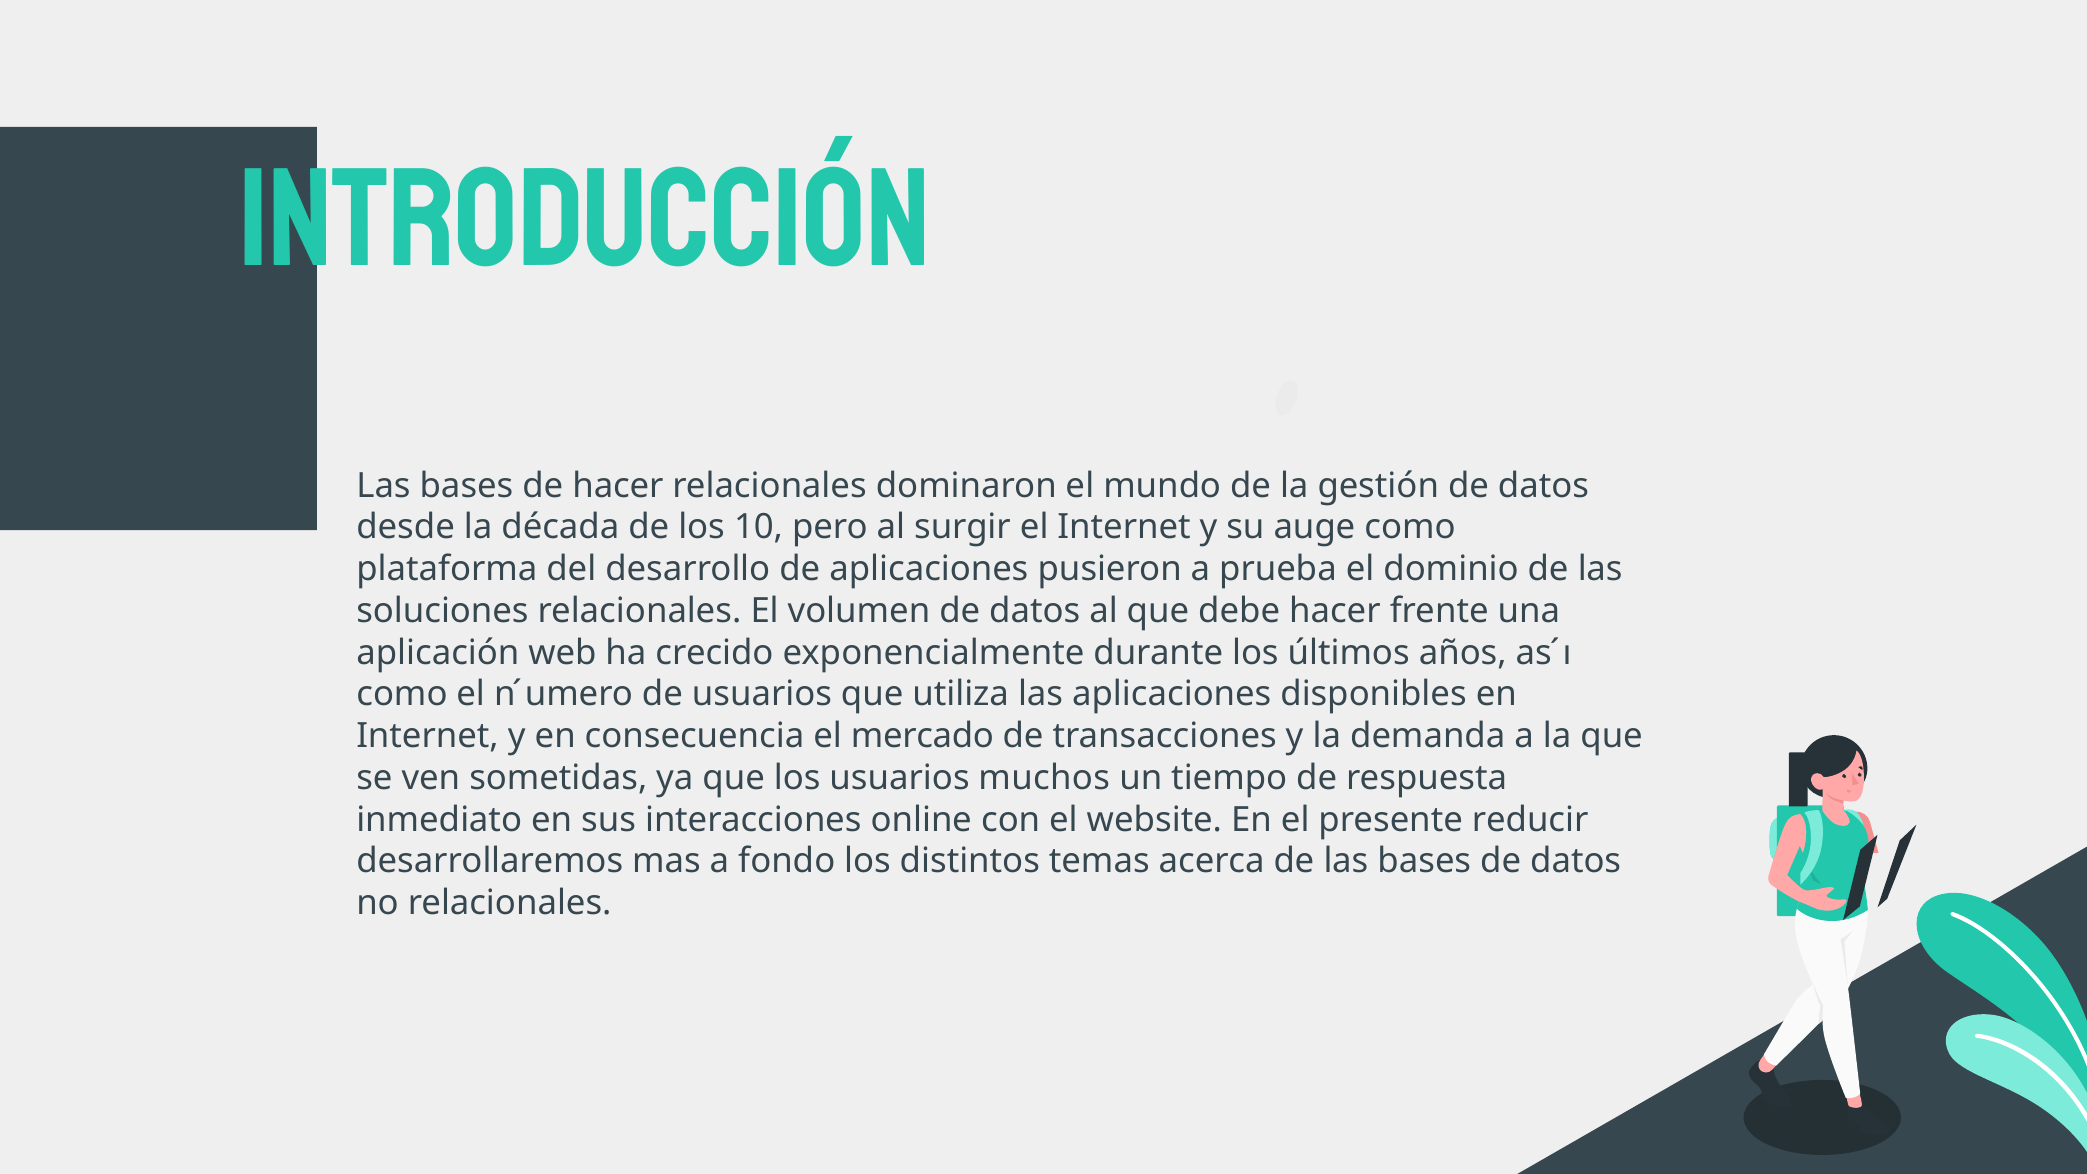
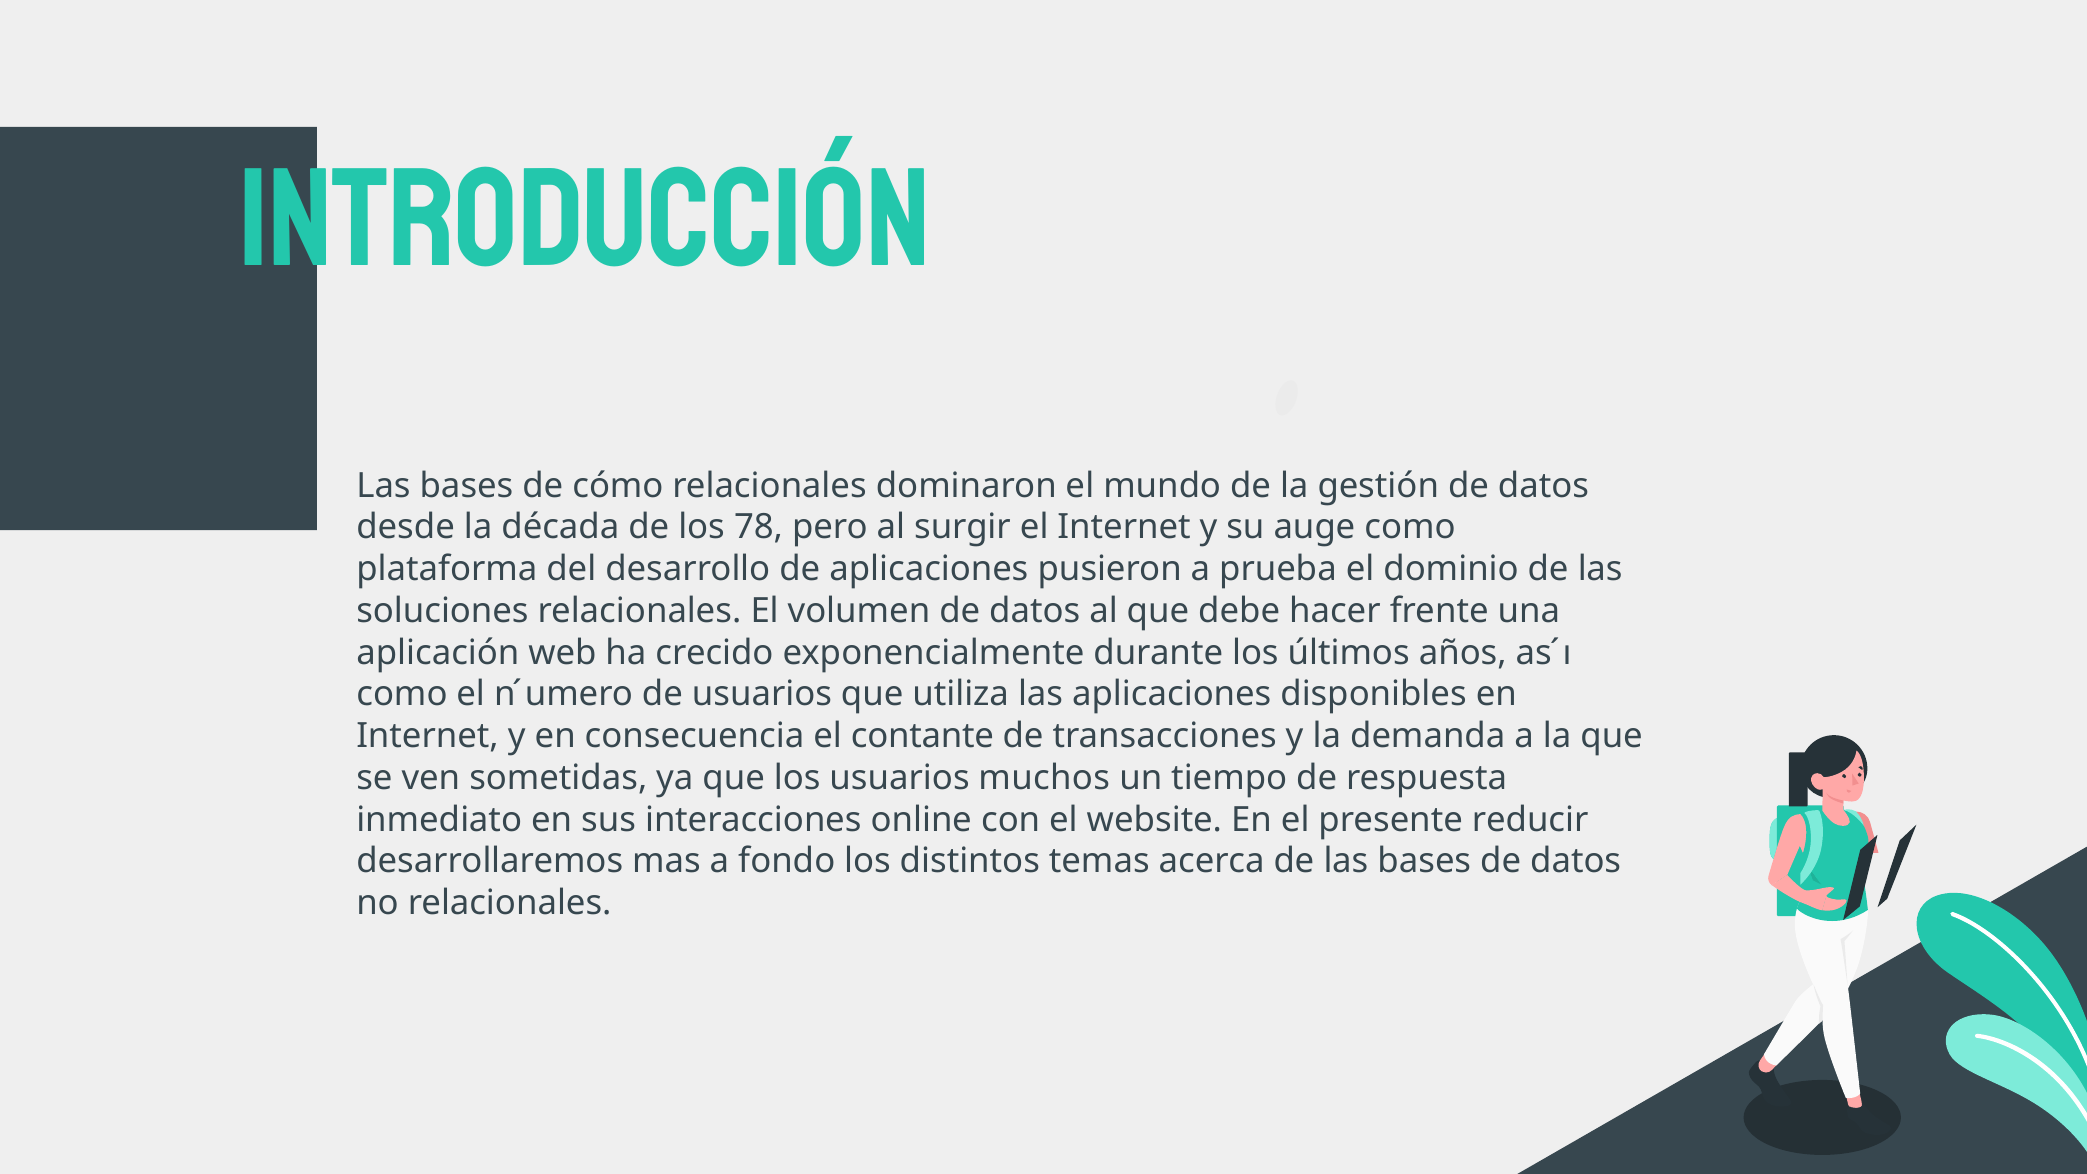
de hacer: hacer -> cómo (618, 486)
10: 10 -> 78 (758, 527)
mercado: mercado -> contante (922, 736)
